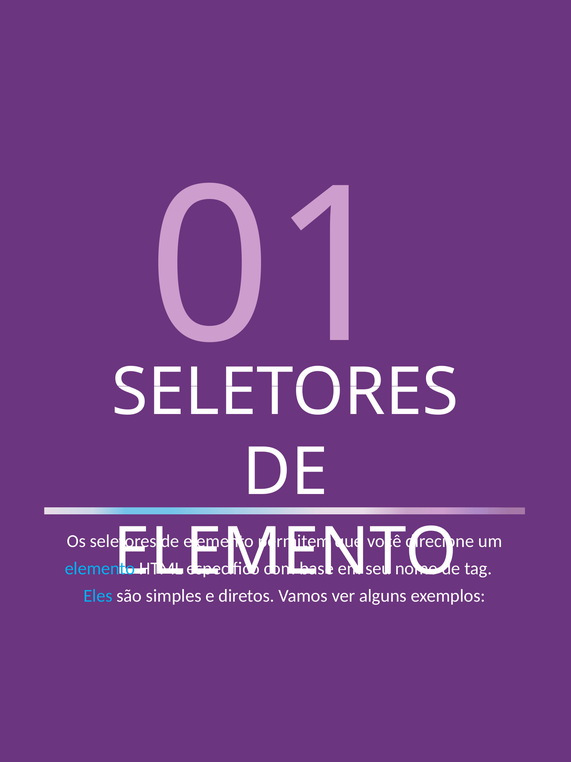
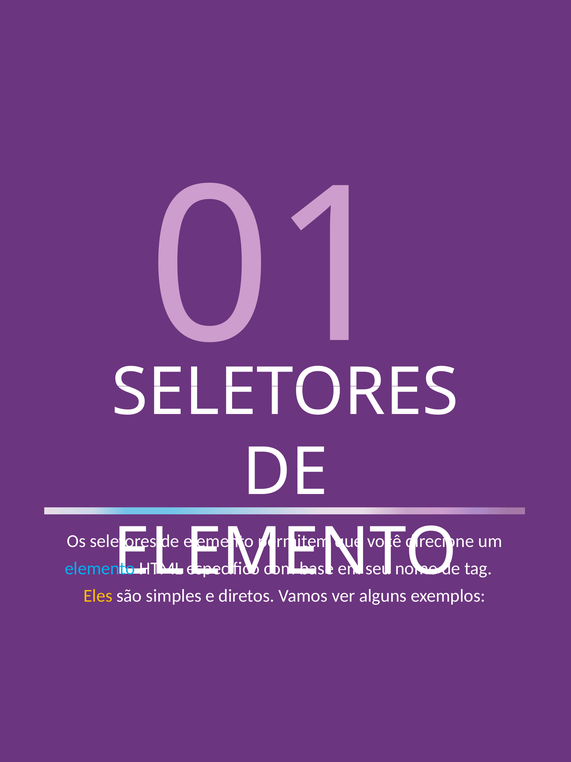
Eles colour: light blue -> yellow (98, 595)
